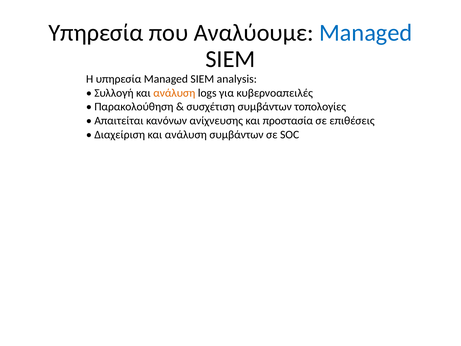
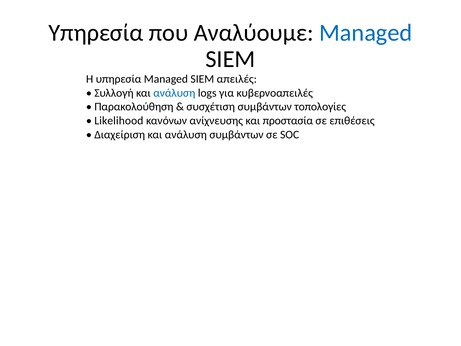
analysis: analysis -> απειλές (237, 79)
ανάλυση colour: orange -> blue (174, 93)
Απαιτείται: Απαιτείται -> Likelihood (119, 121)
